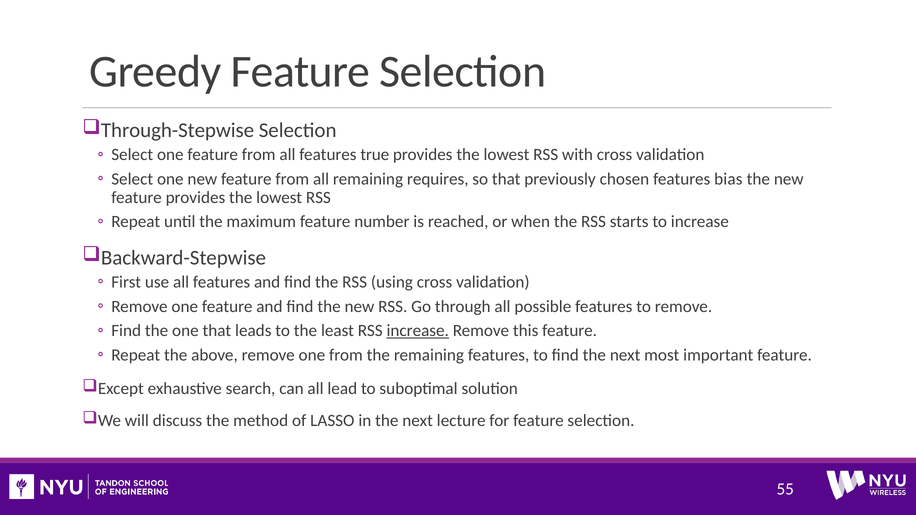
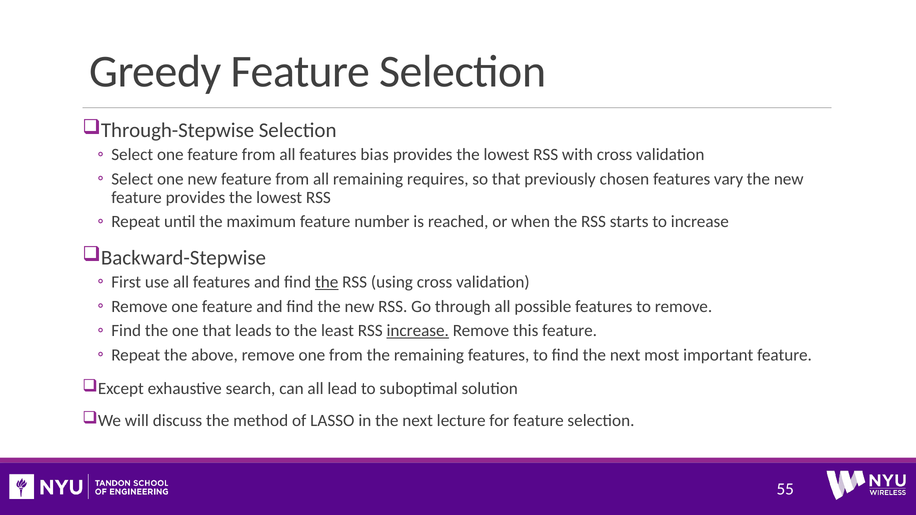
true: true -> bias (375, 155)
bias: bias -> vary (729, 179)
the underline: none -> present (327, 282)
